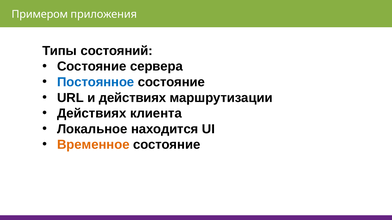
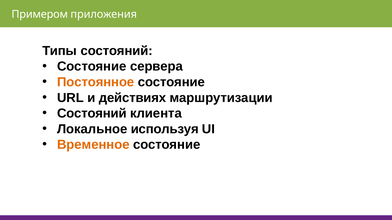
Постоянное colour: blue -> orange (96, 82)
Действиях: Действиях -> Состояний (92, 114)
находится: находится -> используя (165, 129)
